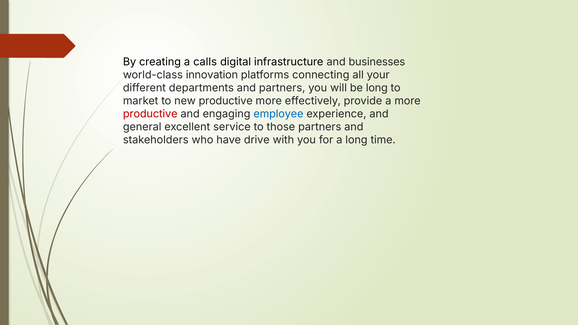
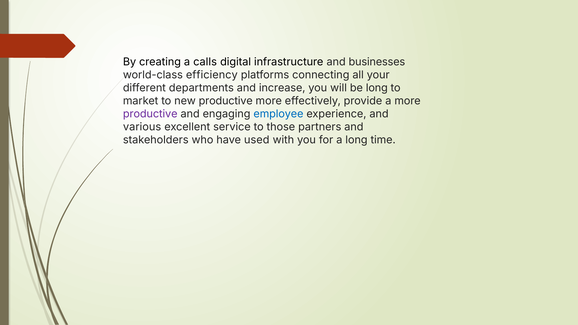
innovation: innovation -> efficiency (212, 75)
and partners: partners -> increase (282, 88)
productive colour: red -> purple (150, 114)
general: general -> various (142, 127)
drive: drive -> used (257, 140)
